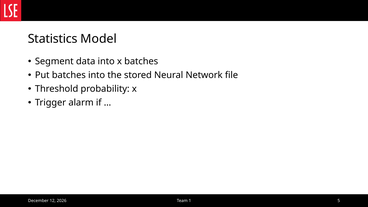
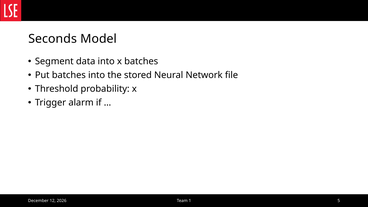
Statistics: Statistics -> Seconds (53, 39)
